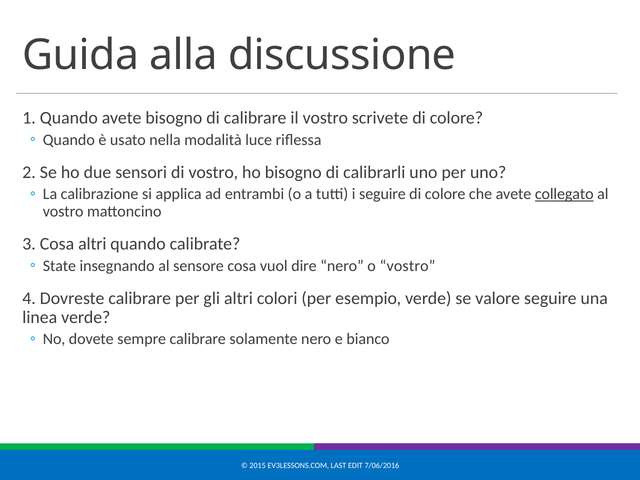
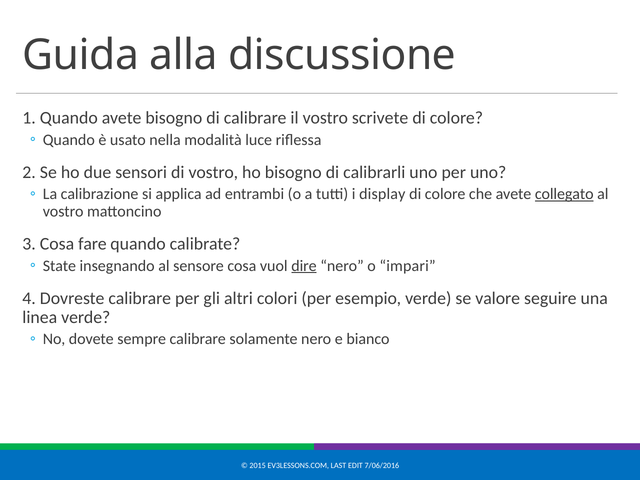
i seguire: seguire -> display (382, 194)
Cosa altri: altri -> fare (92, 244)
dire underline: none -> present (304, 266)
o vostro: vostro -> impari (408, 266)
